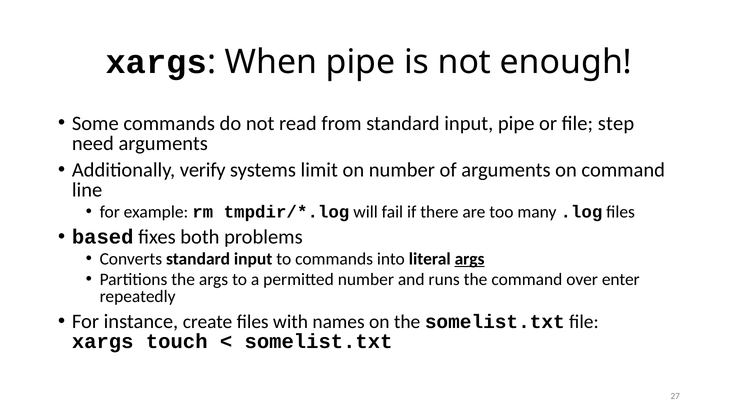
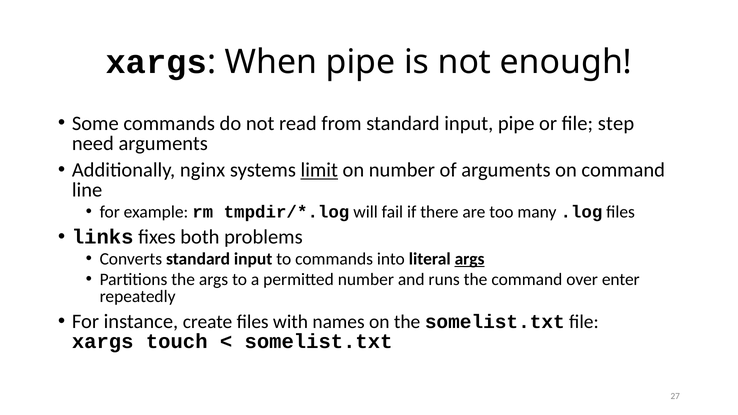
verify: verify -> nginx (203, 170)
limit underline: none -> present (319, 170)
based: based -> links (103, 237)
